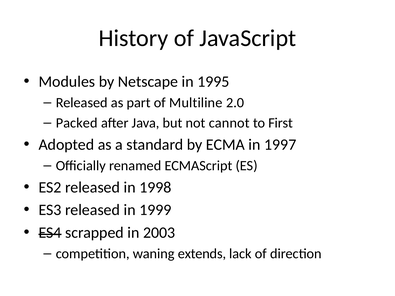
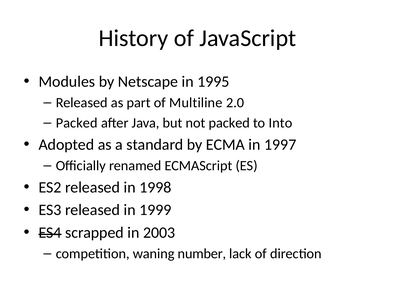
not cannot: cannot -> packed (229, 123)
First: First -> Into (280, 123)
extends: extends -> number (202, 254)
